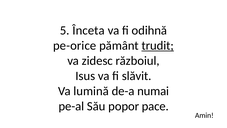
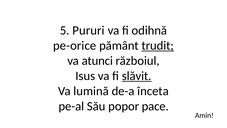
Înceta: Înceta -> Pururi (89, 30)
zidesc: zidesc -> atunci (97, 61)
slăvit underline: none -> present (137, 76)
numai: numai -> înceta (153, 91)
